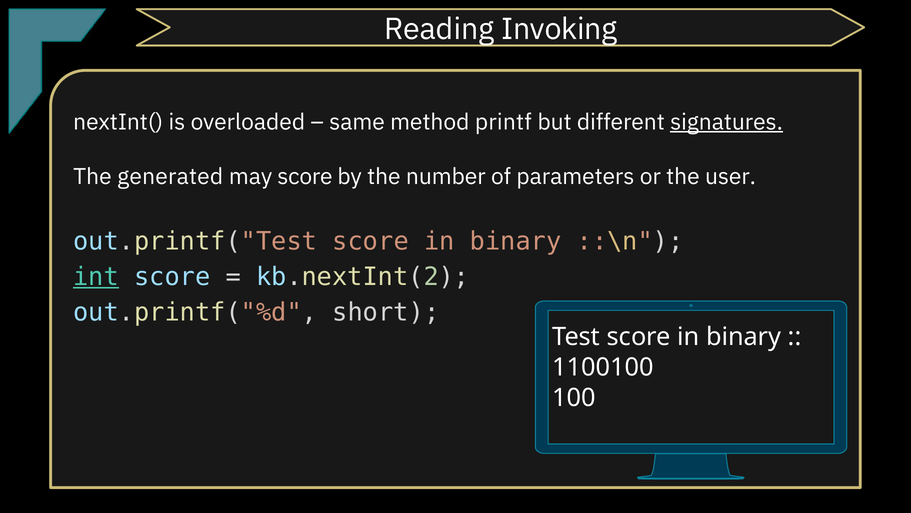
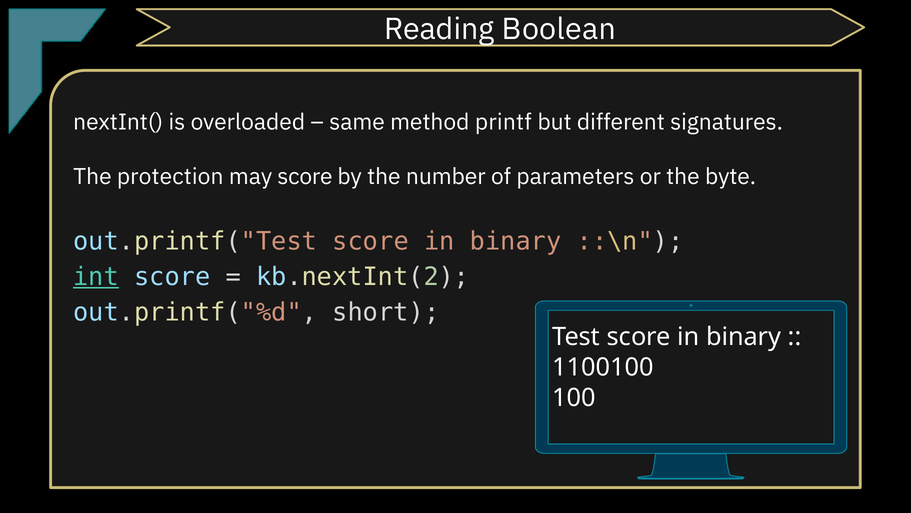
Invoking: Invoking -> Boolean (559, 29)
signatures underline: present -> none (727, 122)
generated: generated -> protection (170, 177)
user: user -> byte (731, 177)
